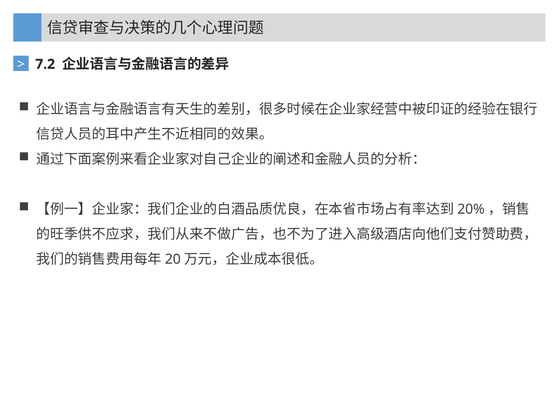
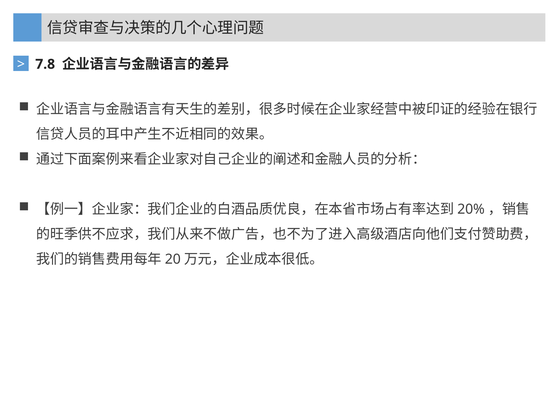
7.2: 7.2 -> 7.8 (45, 64)
